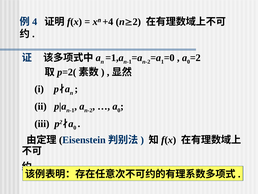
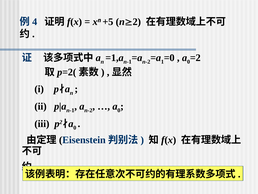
+4: +4 -> +5 (108, 22)
